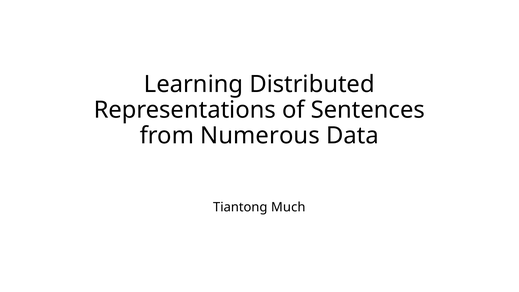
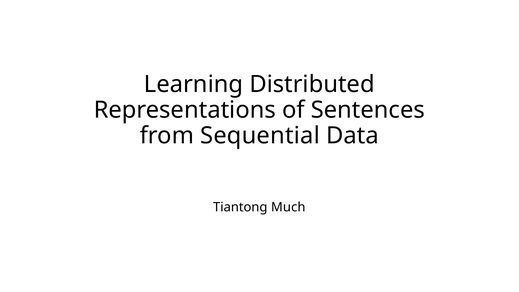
Numerous: Numerous -> Sequential (260, 136)
